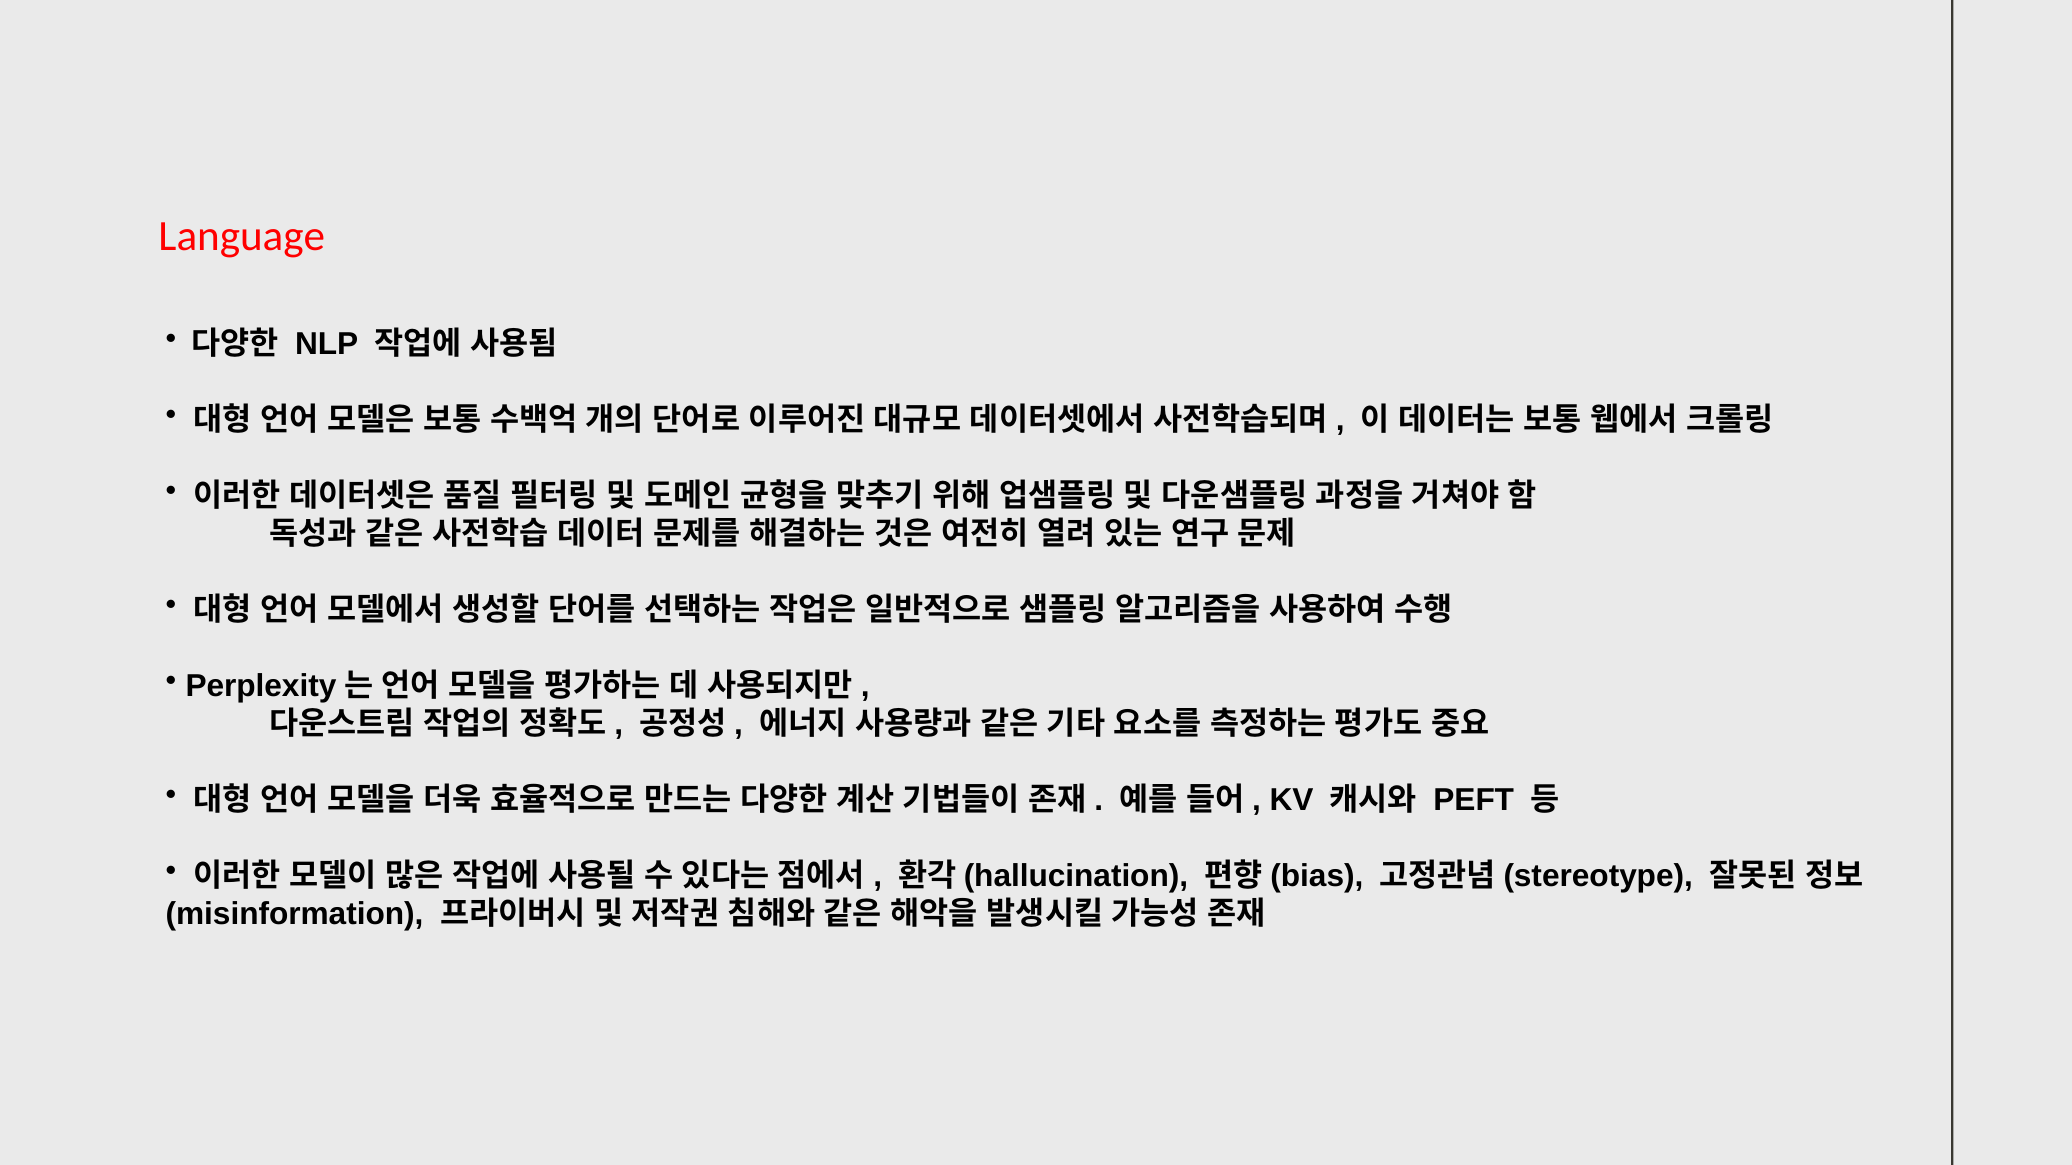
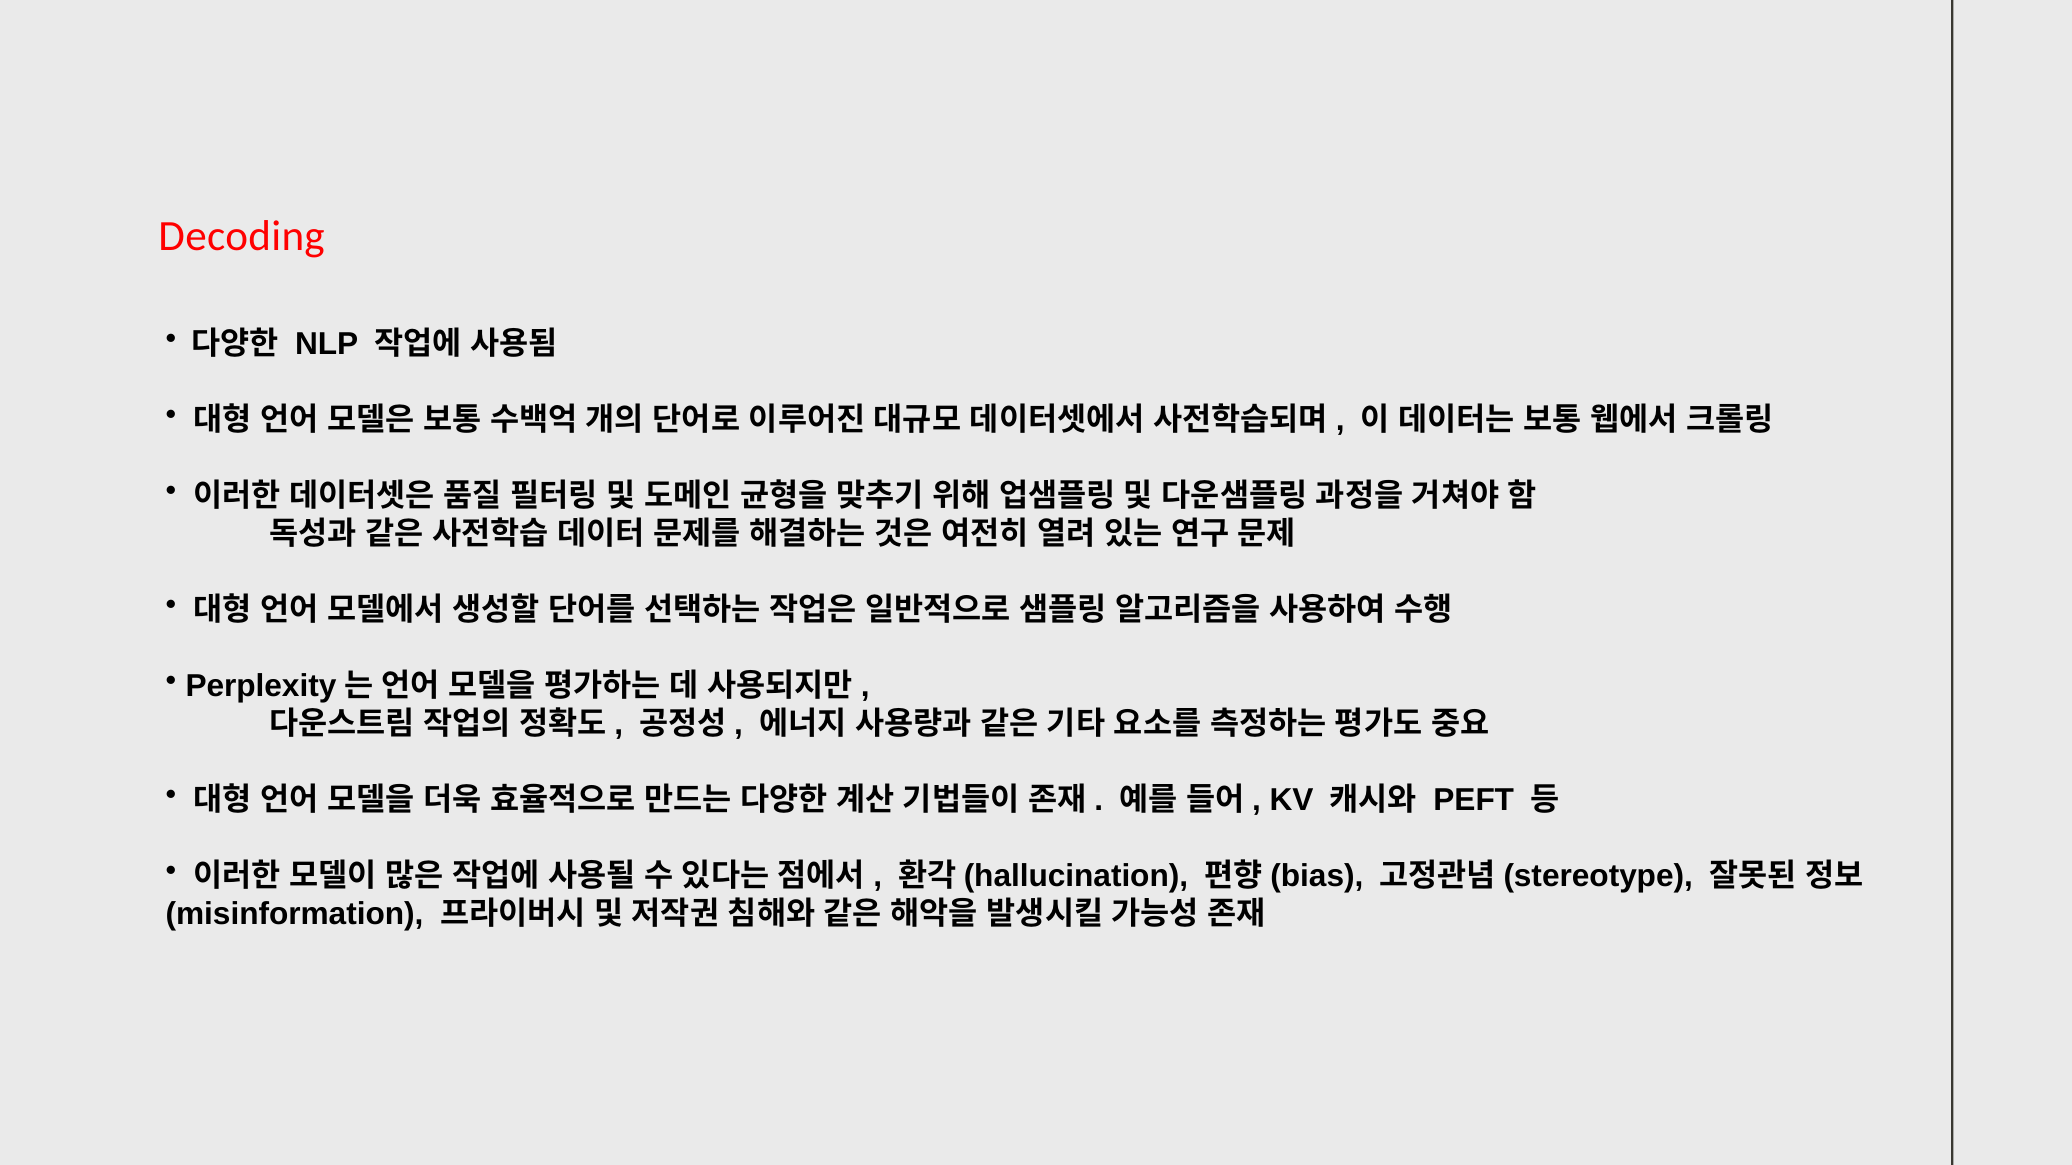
Language: Language -> Decoding (242, 237)
